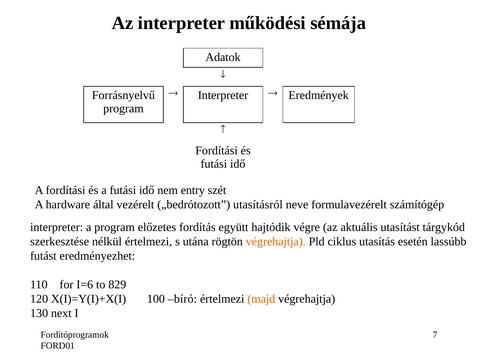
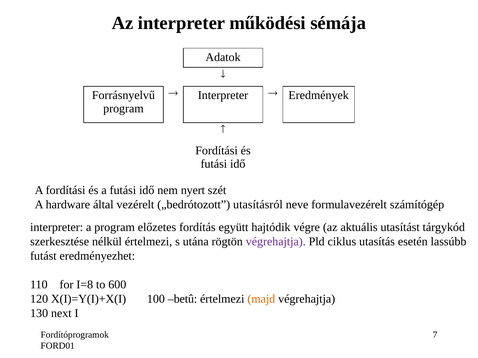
entry: entry -> nyert (193, 190)
végrehajtja colour: orange -> purple (276, 242)
I=6: I=6 -> I=8 (85, 285)
829: 829 -> 600 (117, 285)
bíró: bíró -> betû (183, 299)
